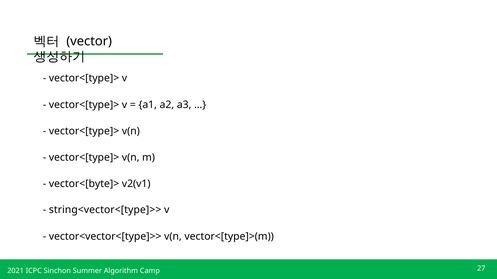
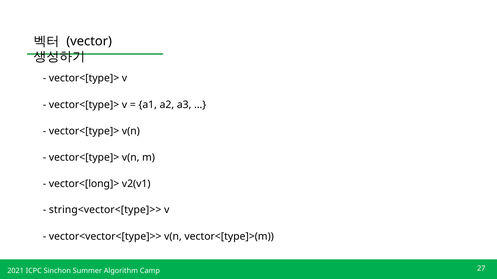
vector<[byte]>: vector<[byte]> -> vector<[long]> (84, 184)
